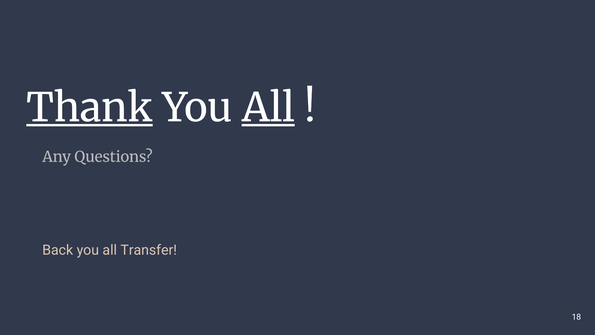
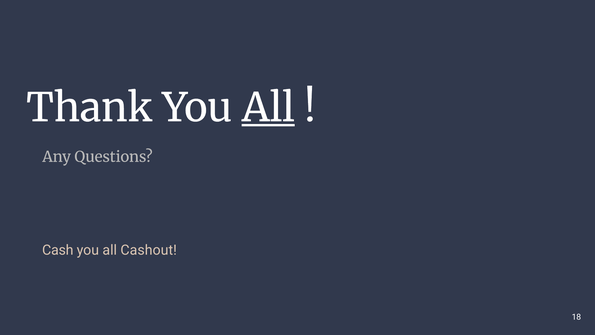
Thank underline: present -> none (89, 108)
Back: Back -> Cash (58, 250)
Transfer: Transfer -> Cashout (149, 250)
